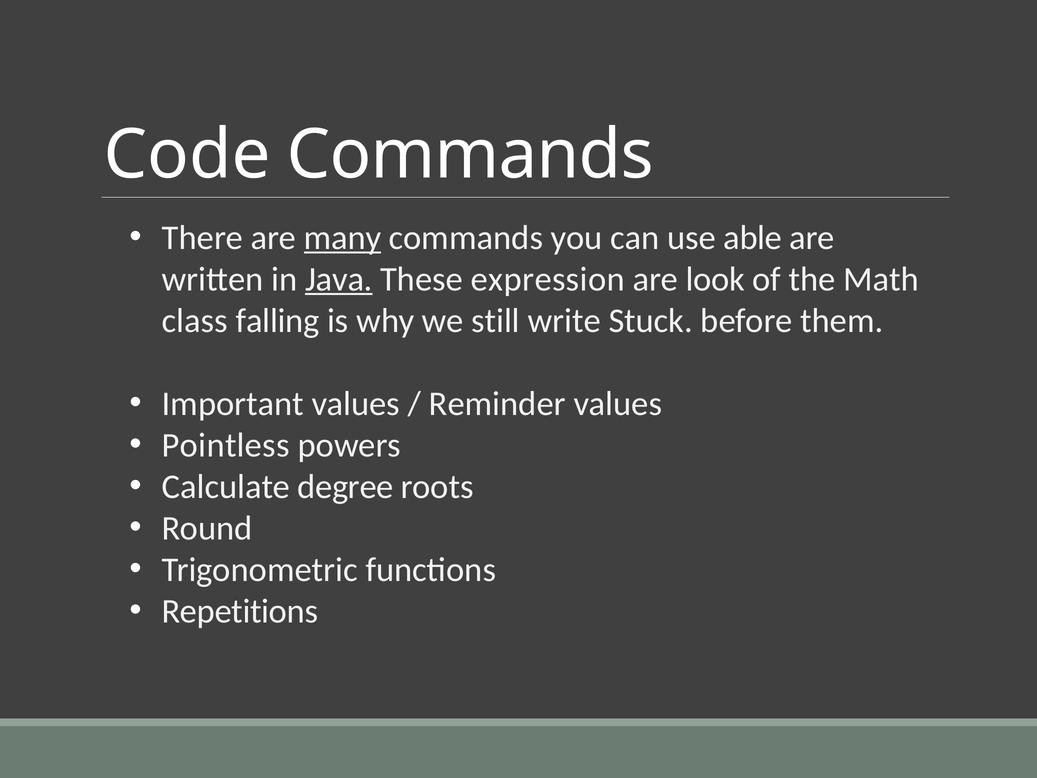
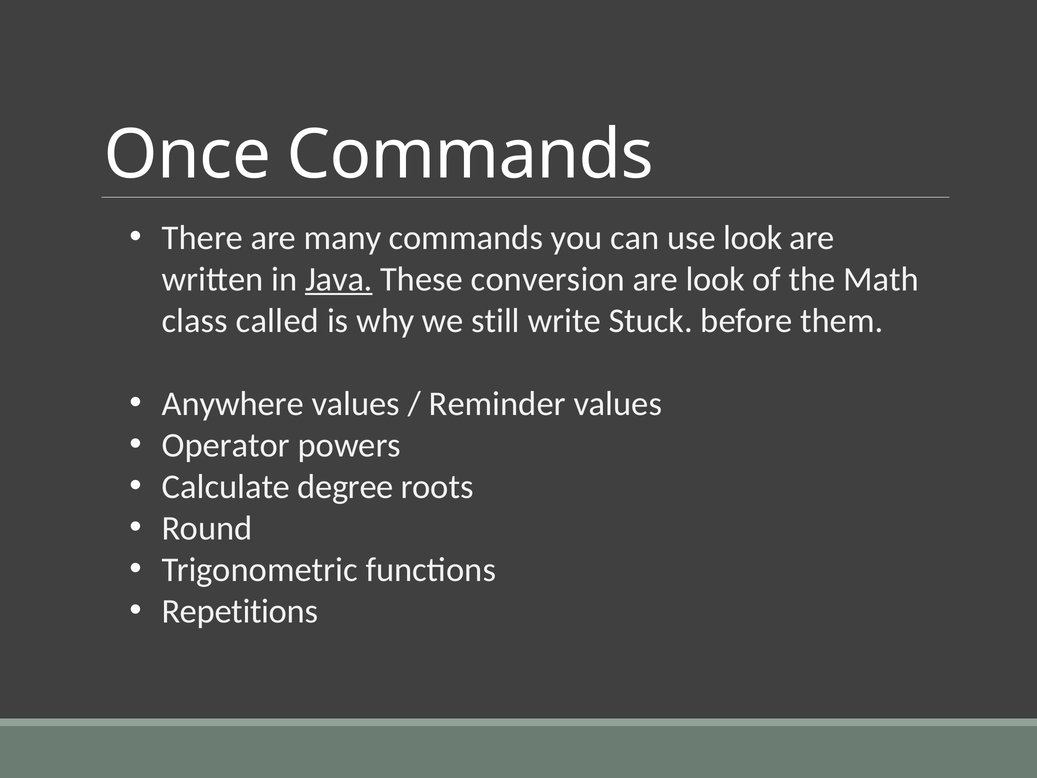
Code: Code -> Once (187, 155)
many underline: present -> none (342, 238)
use able: able -> look (753, 238)
expression: expression -> conversion (548, 279)
falling: falling -> called (277, 321)
Important: Important -> Anywhere (233, 404)
Pointless: Pointless -> Operator (226, 445)
